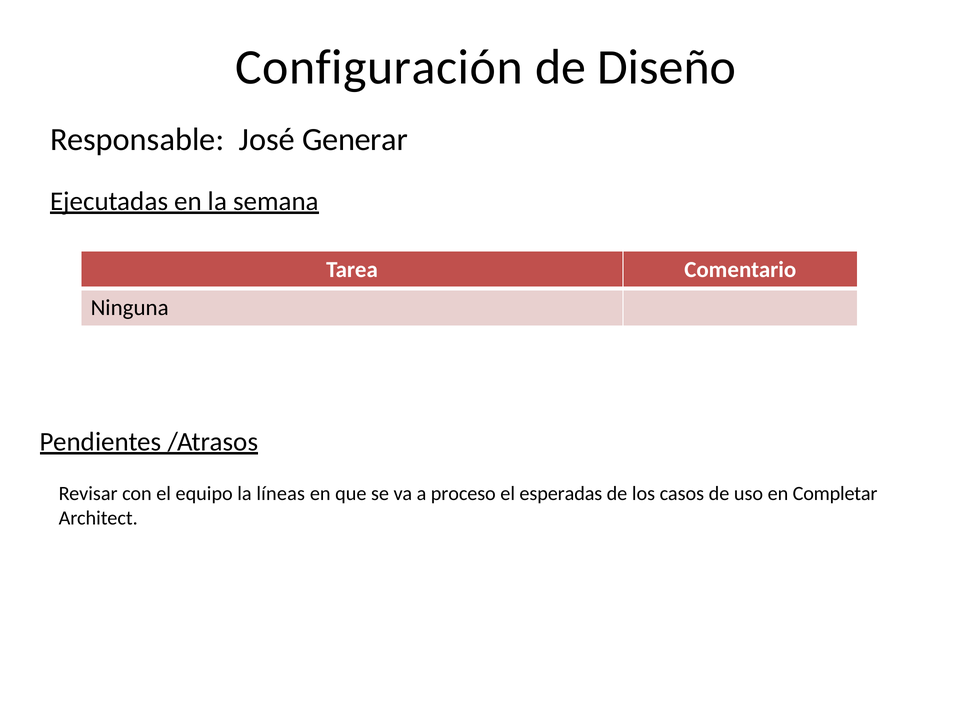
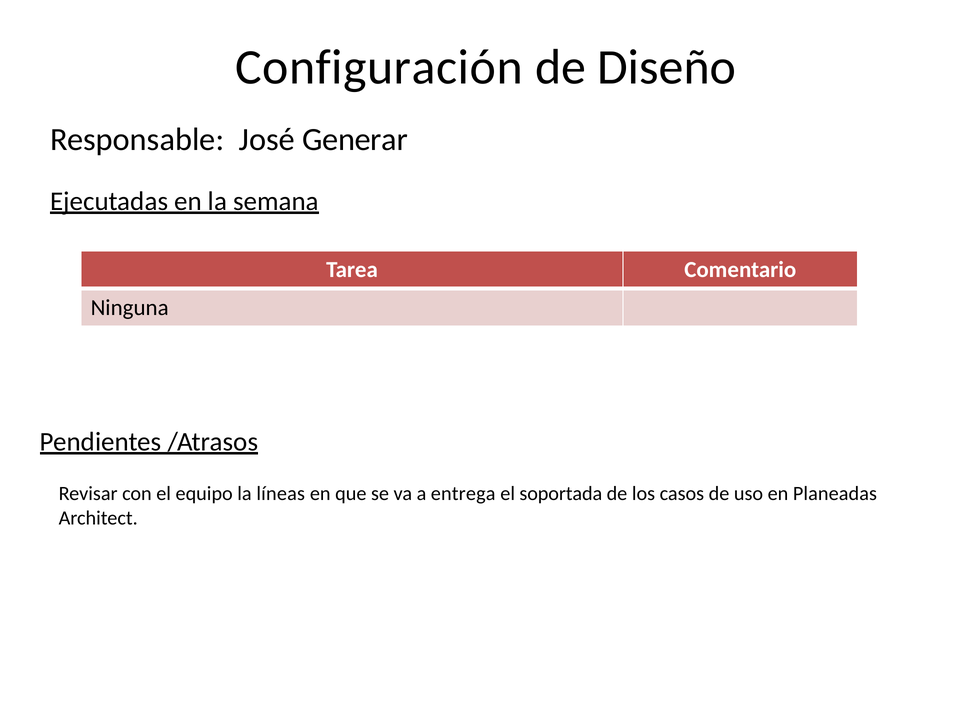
proceso: proceso -> entrega (463, 494)
esperadas: esperadas -> soportada (561, 494)
Completar: Completar -> Planeadas (835, 494)
